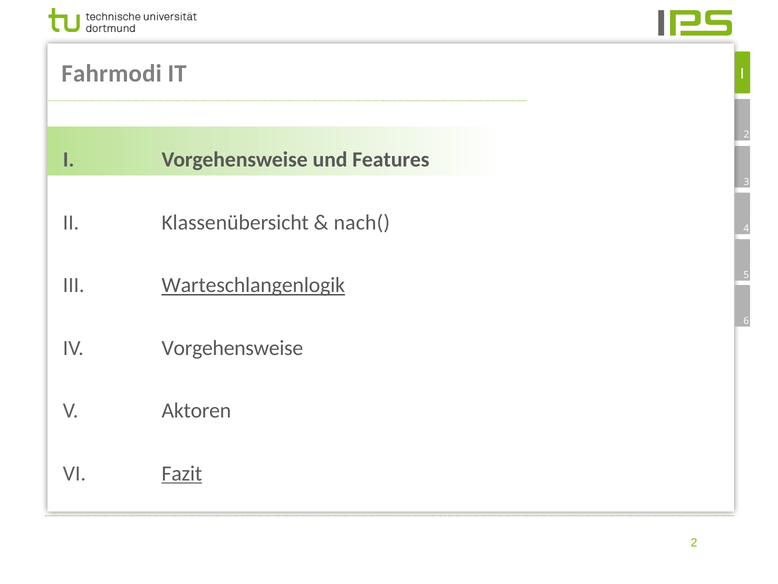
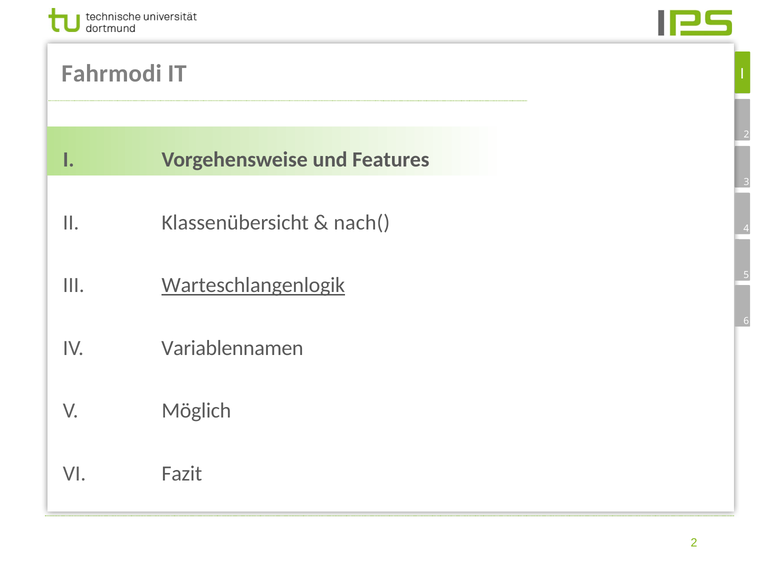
Vorgehensweise: Vorgehensweise -> Variablennamen (232, 348)
Aktoren: Aktoren -> Möglich (196, 411)
Fazit underline: present -> none (182, 473)
